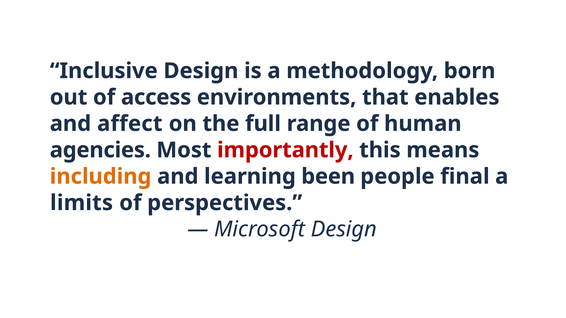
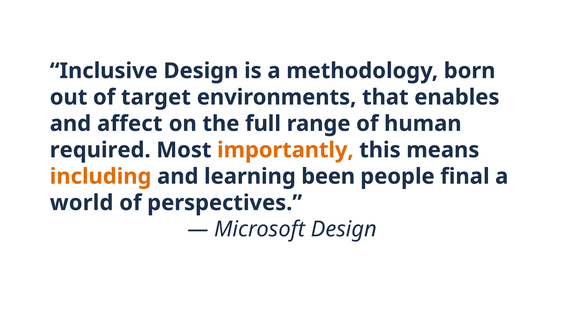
access: access -> target (156, 97)
agencies: agencies -> required (100, 150)
importantly colour: red -> orange (285, 150)
limits: limits -> world (82, 203)
